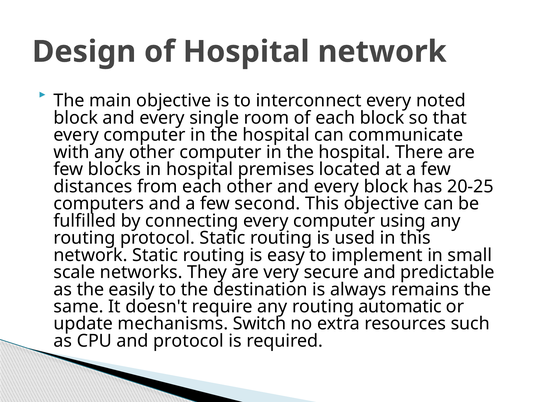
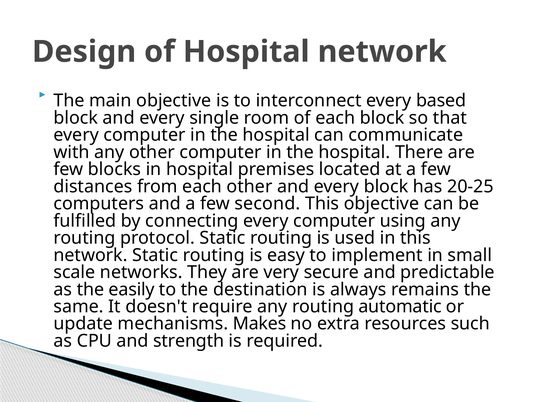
noted: noted -> based (441, 101)
Switch: Switch -> Makes (260, 324)
and protocol: protocol -> strength (189, 341)
